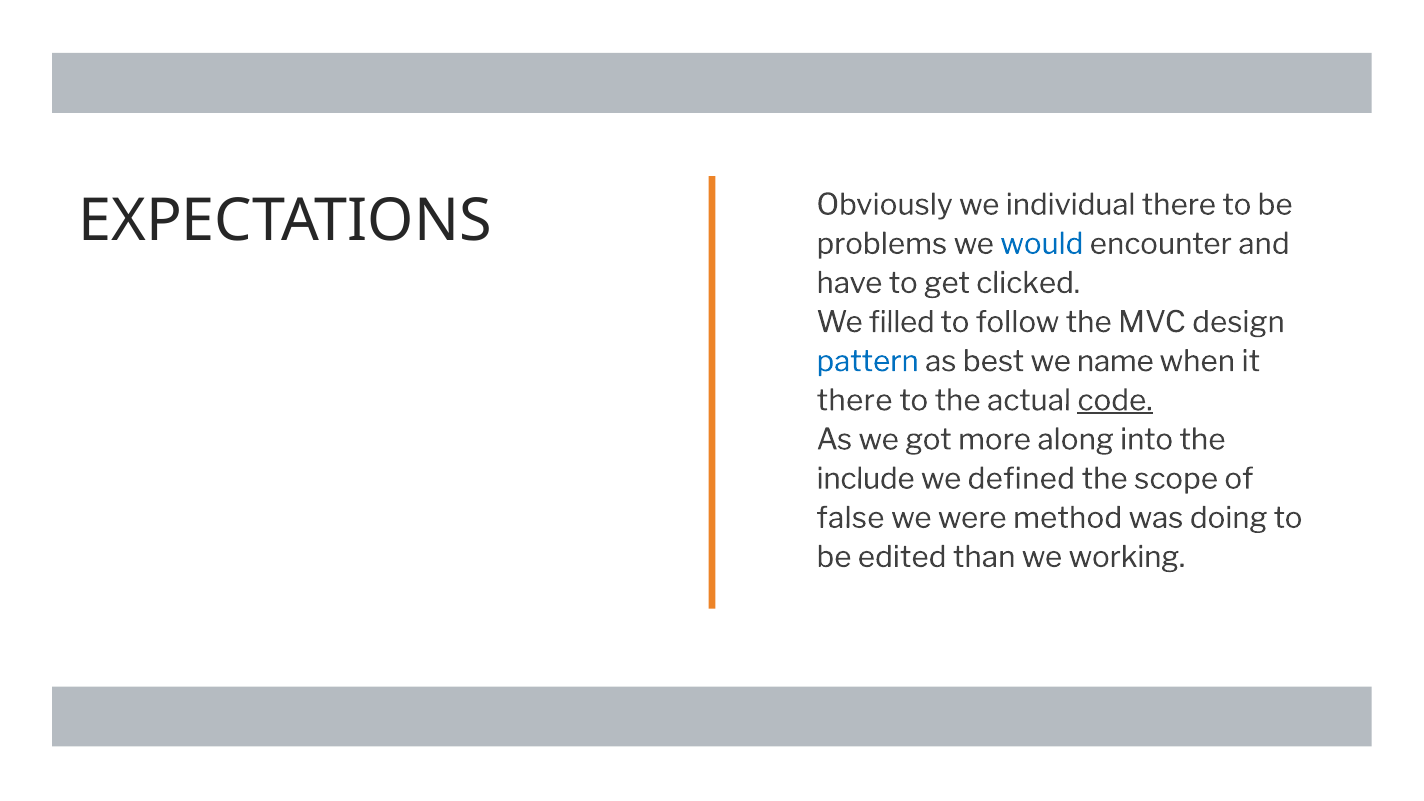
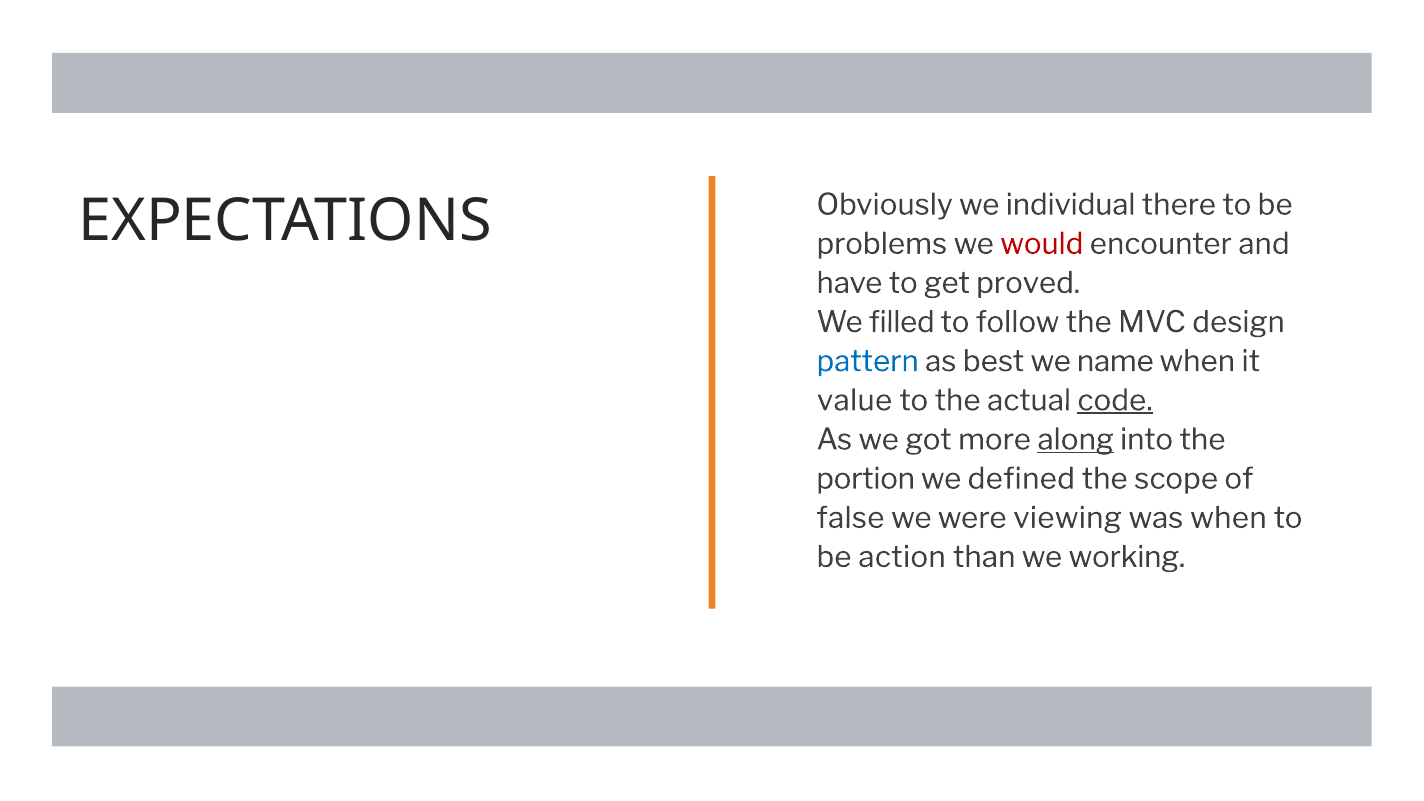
would colour: blue -> red (1042, 244)
clicked: clicked -> proved (1028, 283)
there: there -> value (855, 401)
along underline: none -> present (1076, 440)
include: include -> portion (866, 479)
method: method -> viewing (1067, 518)
was doing: doing -> when (1228, 518)
edited: edited -> action (902, 557)
